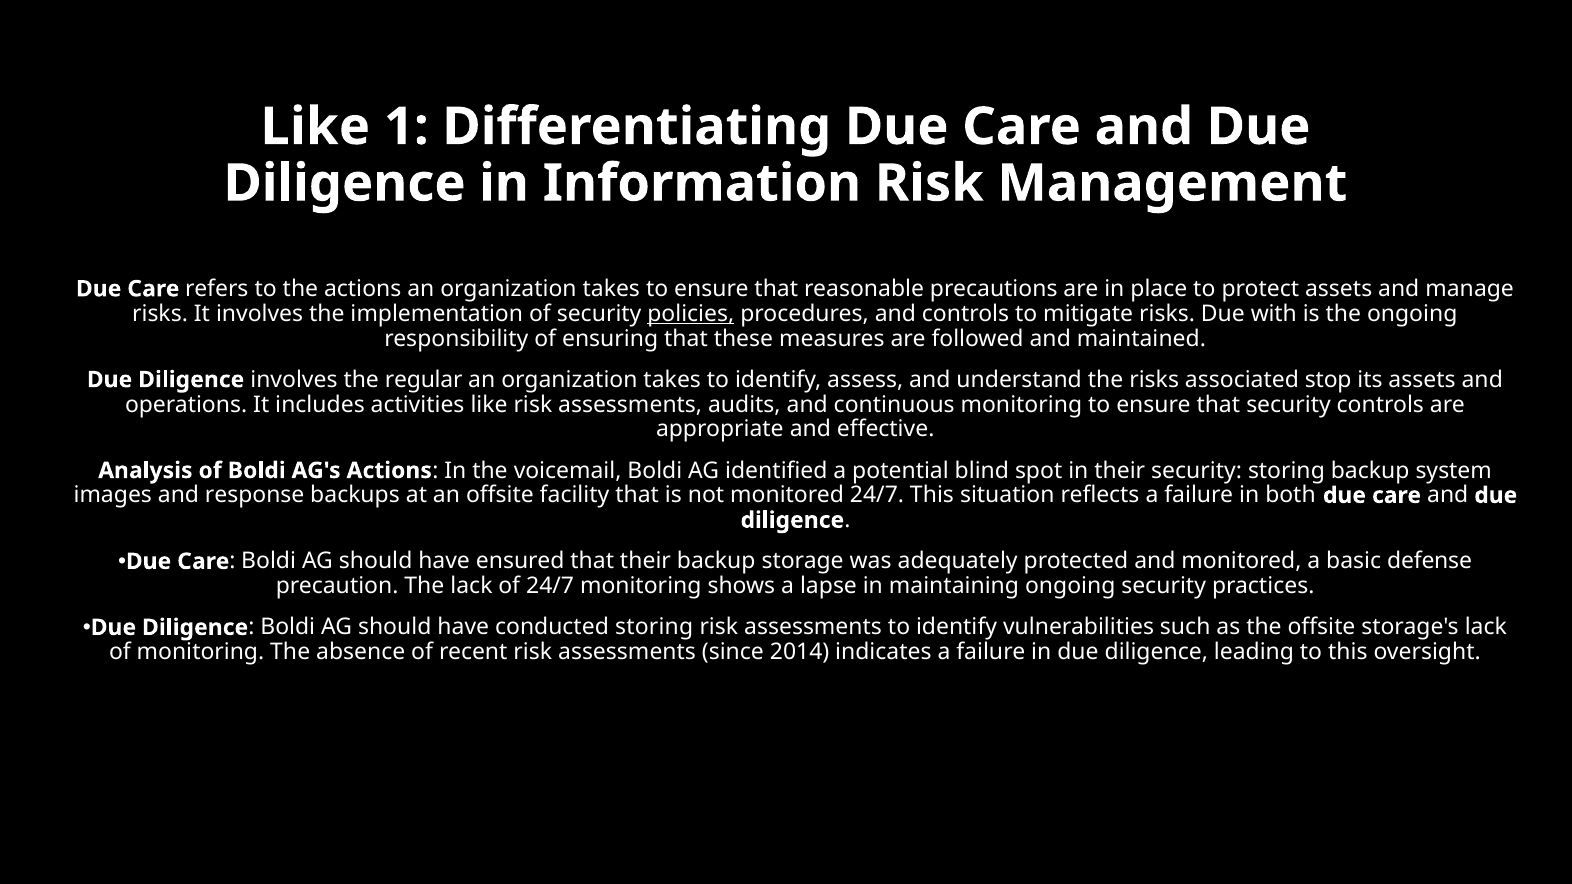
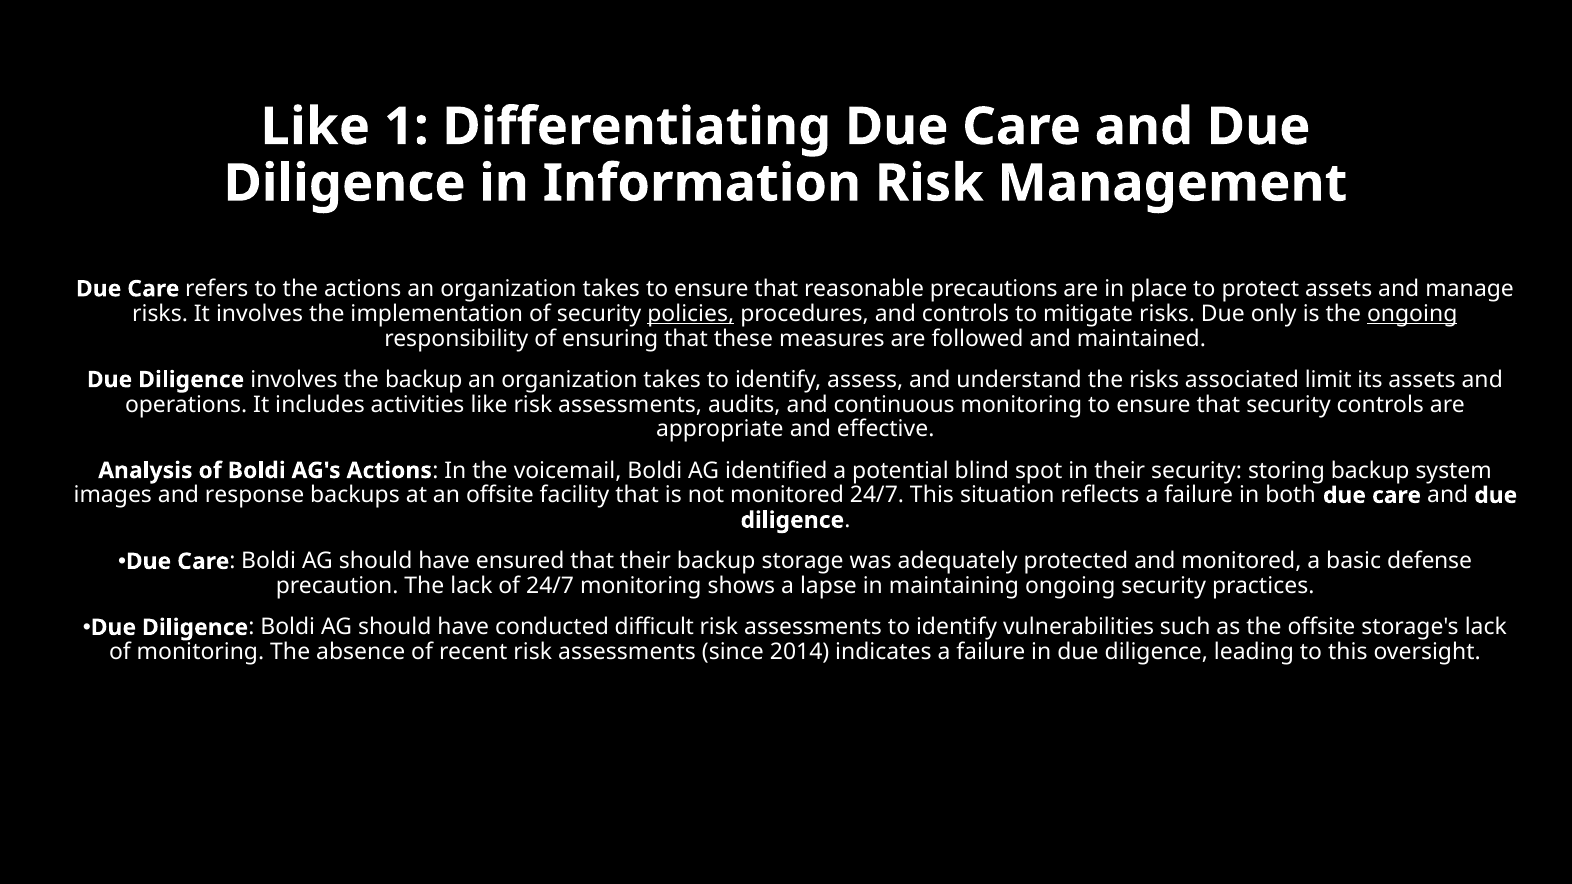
with: with -> only (1274, 314)
ongoing underline: none -> present (1412, 314)
the regular: regular -> backup (424, 380)
stop: stop -> limit (1328, 380)
conducted storing: storing -> difficult (654, 628)
